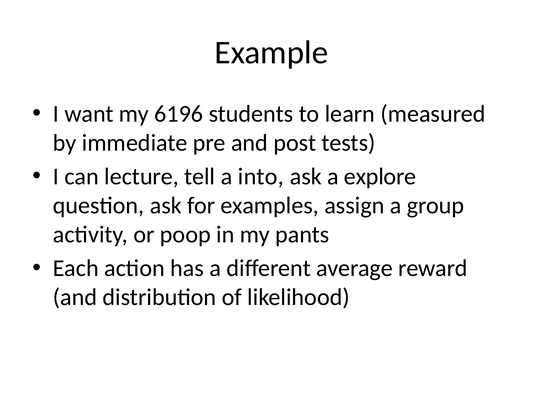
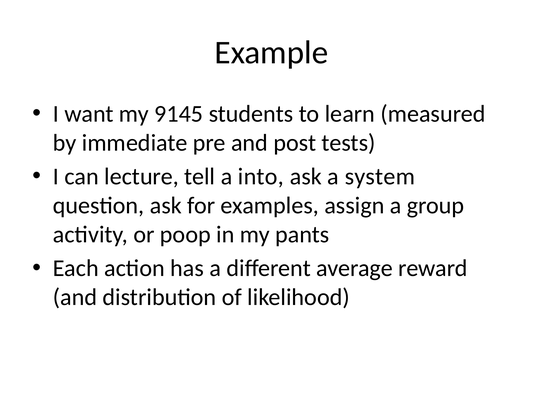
6196: 6196 -> 9145 (179, 114)
explore: explore -> system (380, 177)
